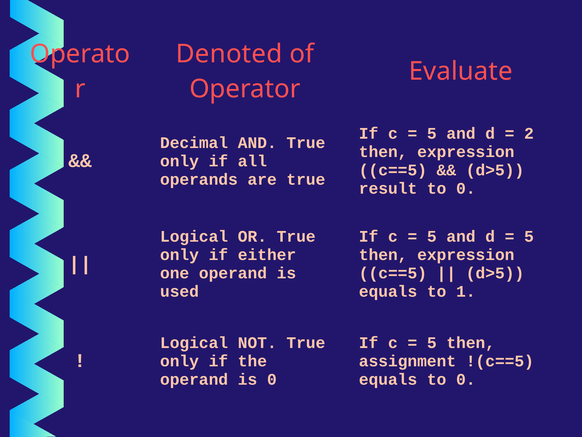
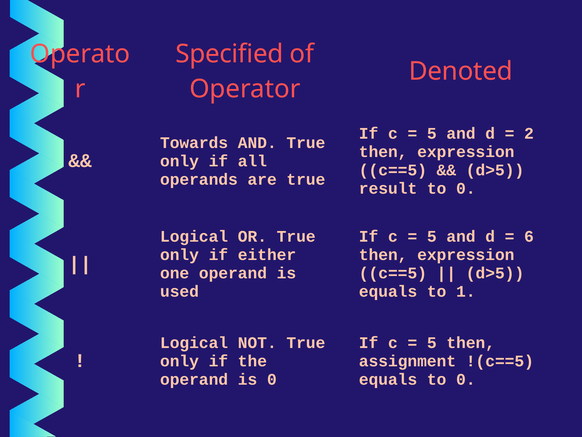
Denoted: Denoted -> Specified (229, 54)
Evaluate: Evaluate -> Denoted (461, 71)
Decimal: Decimal -> Towards (194, 143)
5: 5 -> 6 (529, 236)
